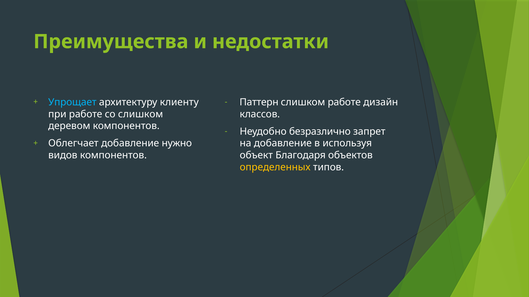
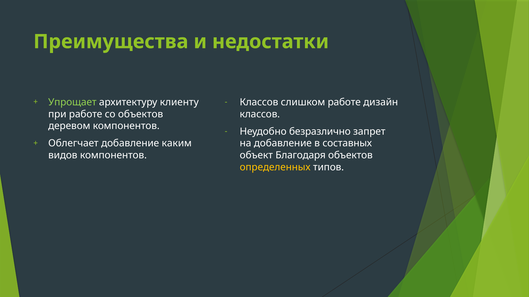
Упрощает colour: light blue -> light green (72, 102)
Паттерн: Паттерн -> Классов (259, 102)
со слишком: слишком -> объектов (141, 114)
используя: используя -> составных (347, 144)
нужно: нужно -> каким (177, 144)
